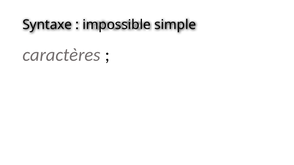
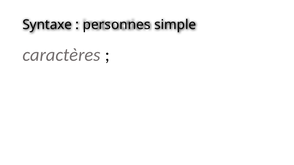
impossible: impossible -> personnes (117, 25)
